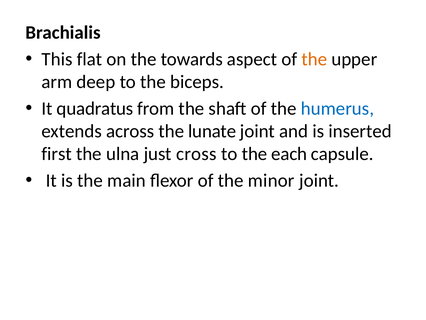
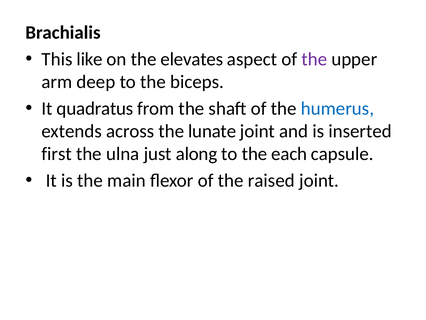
flat: flat -> like (90, 59)
towards: towards -> elevates (192, 59)
the colour: orange -> purple (314, 59)
cross: cross -> along (197, 154)
minor: minor -> raised (271, 180)
